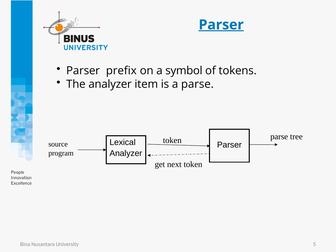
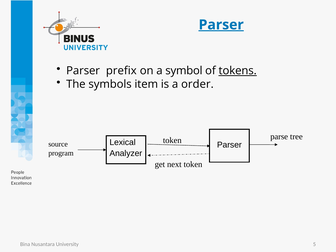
tokens underline: none -> present (238, 71)
The analyzer: analyzer -> symbols (110, 84)
a parse: parse -> order (197, 84)
